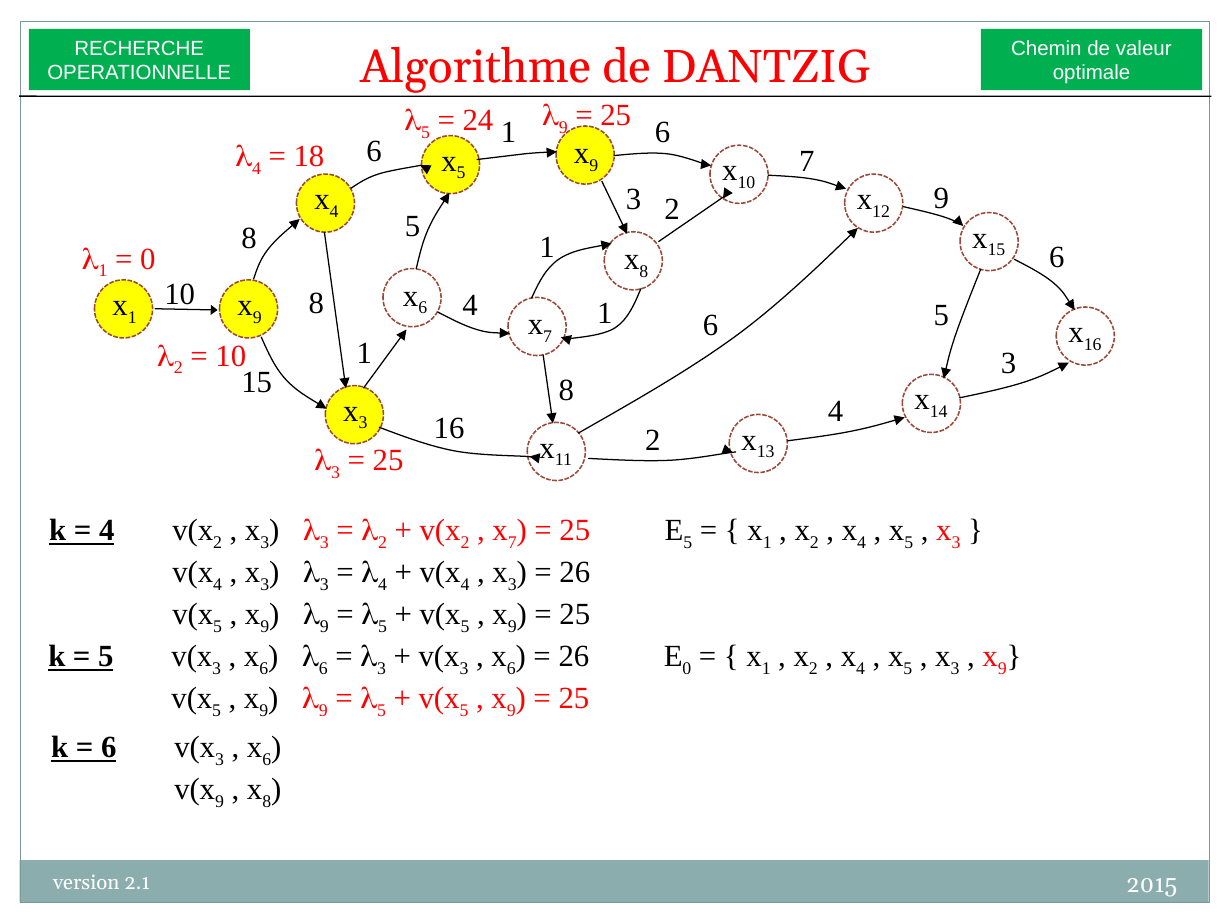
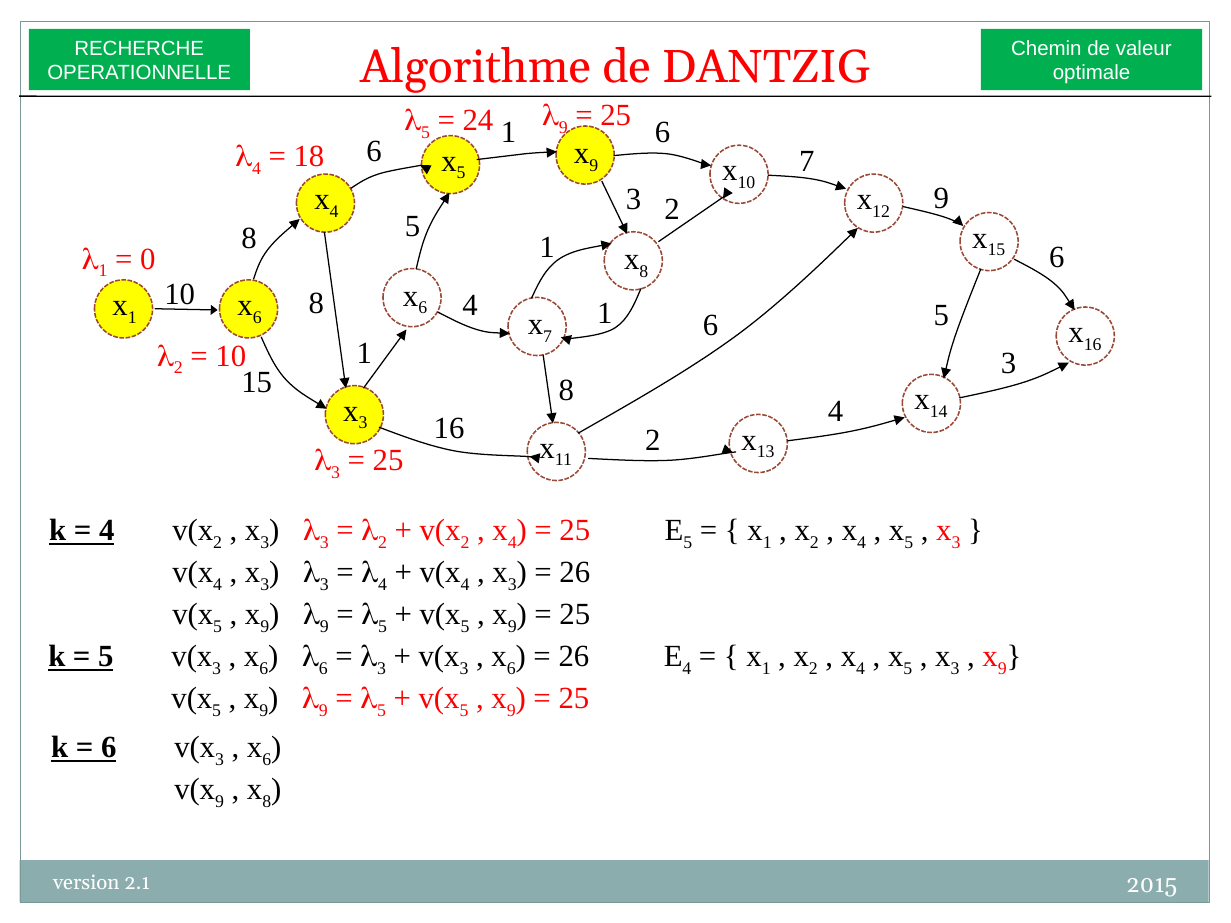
9: 9 -> 6 (257, 317)
7: 7 -> 4 (512, 543)
0: 0 -> 4 (687, 669)
